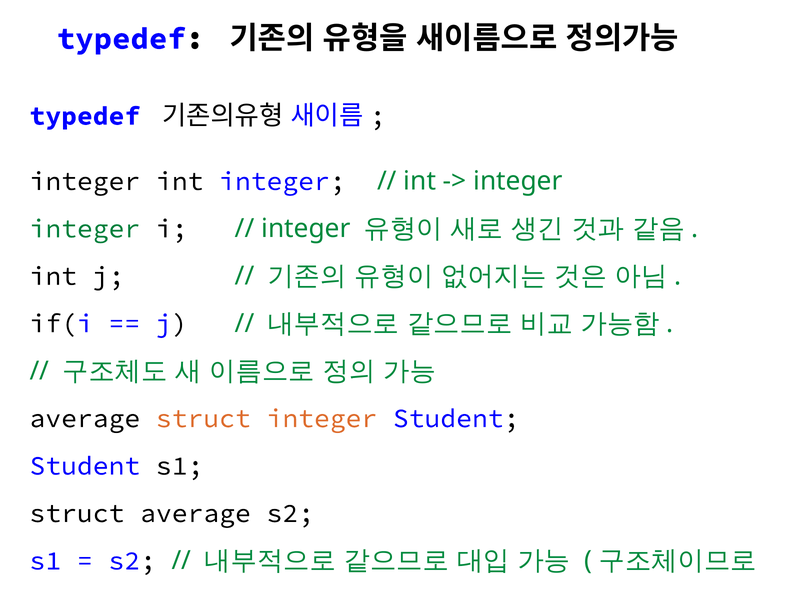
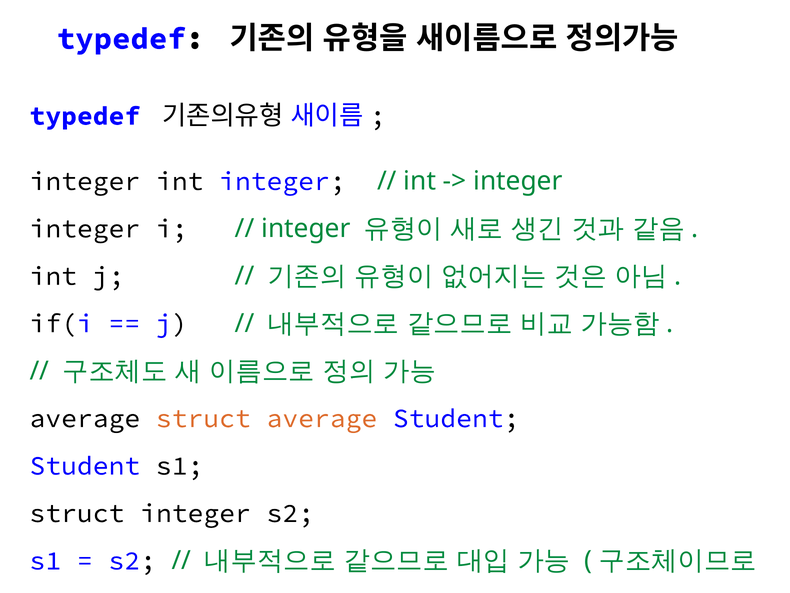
integer colour: green -> black (85, 228)
struct integer: integer -> average (322, 418)
struct average: average -> integer (195, 513)
